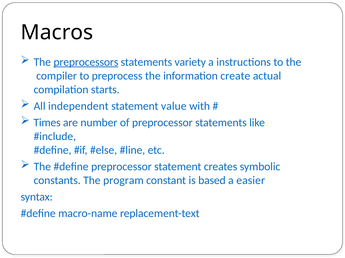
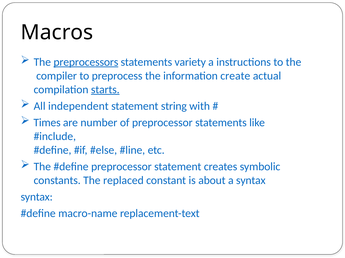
starts underline: none -> present (105, 90)
value: value -> string (174, 106)
program: program -> replaced (123, 181)
based: based -> about (212, 181)
a easier: easier -> syntax (251, 181)
